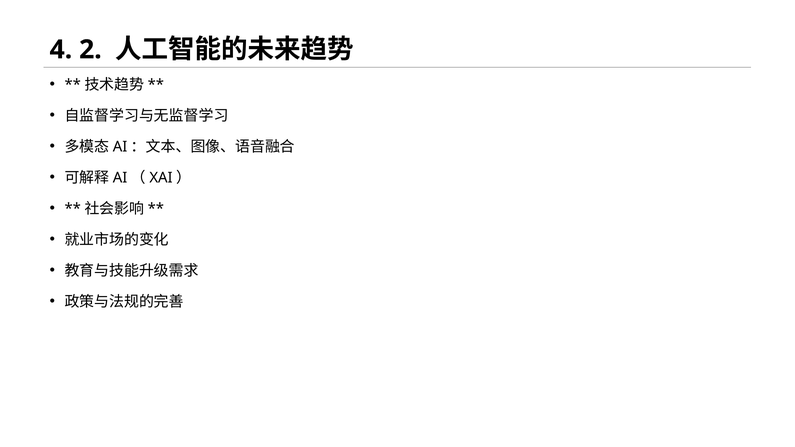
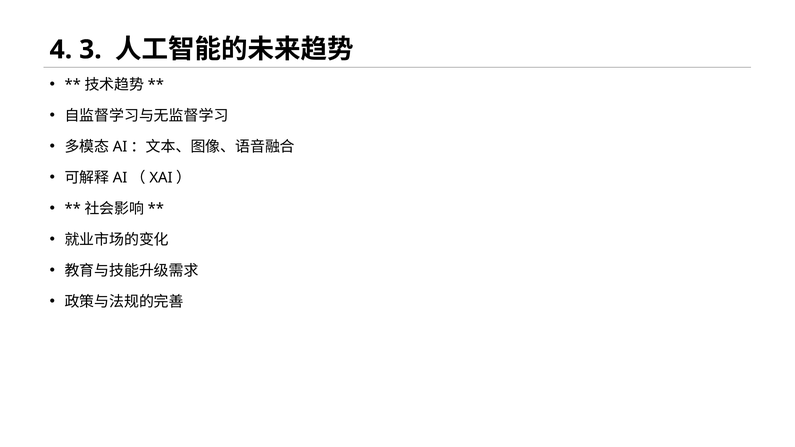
2: 2 -> 3 (90, 50)
